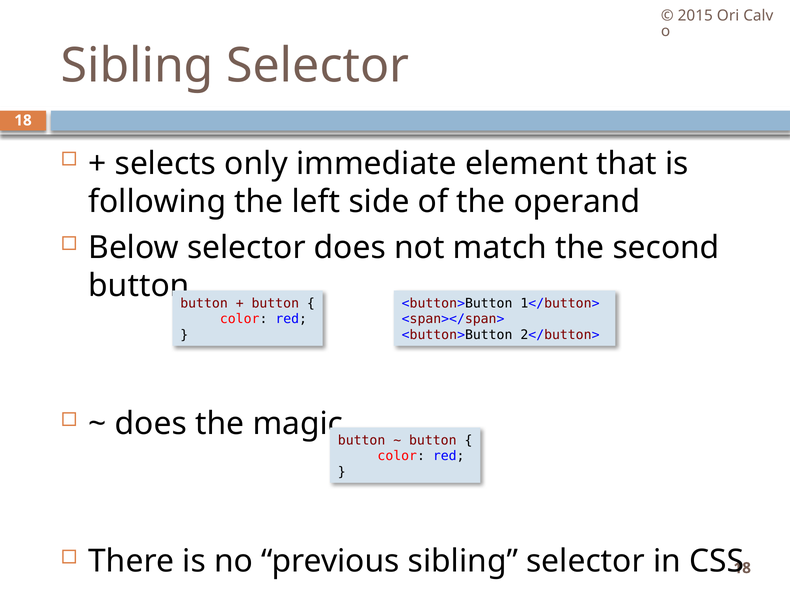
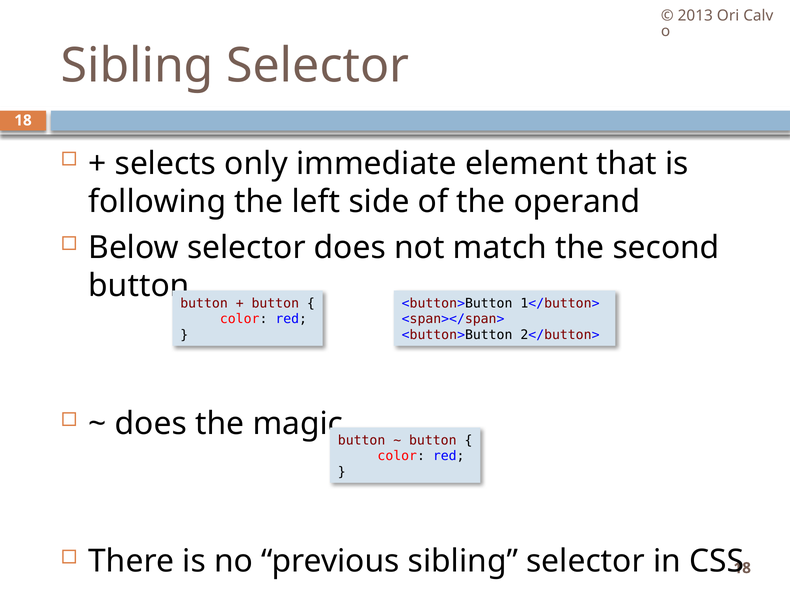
2015: 2015 -> 2013 (695, 16)
